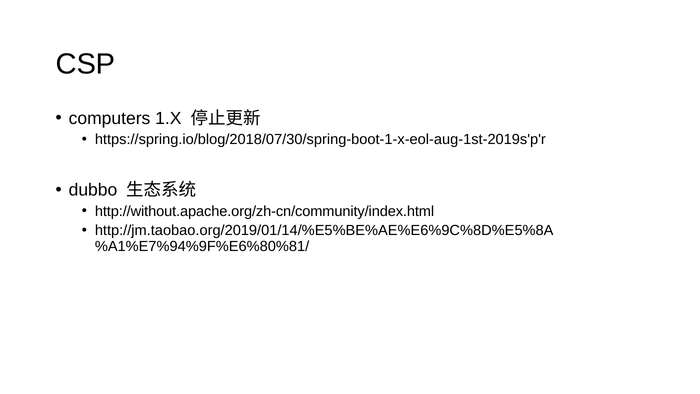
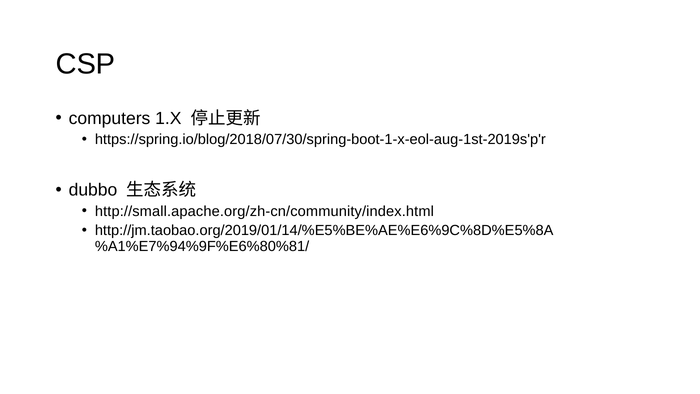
http://without.apache.org/zh-cn/community/index.html: http://without.apache.org/zh-cn/community/index.html -> http://small.apache.org/zh-cn/community/index.html (264, 211)
